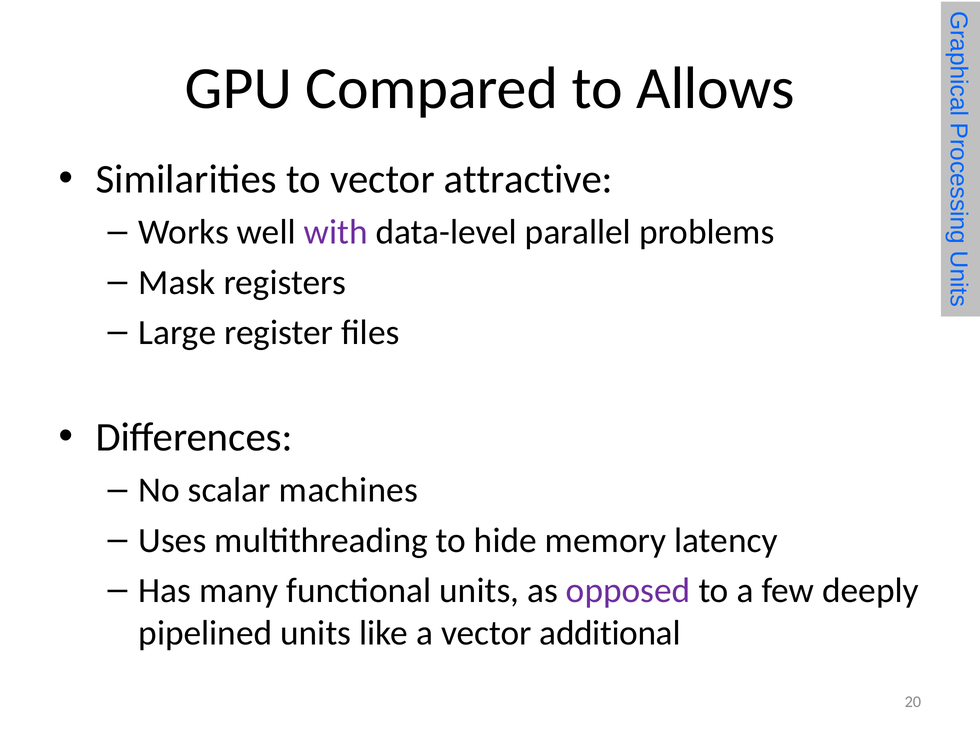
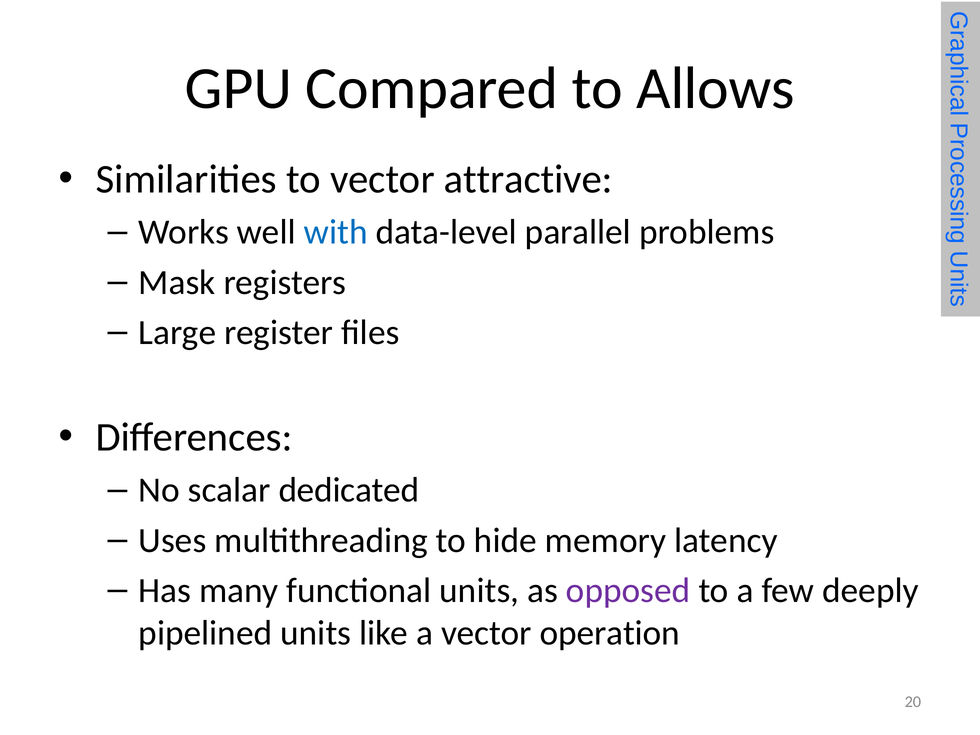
with colour: purple -> blue (336, 232)
machines: machines -> dedicated (349, 490)
additional: additional -> operation (610, 633)
